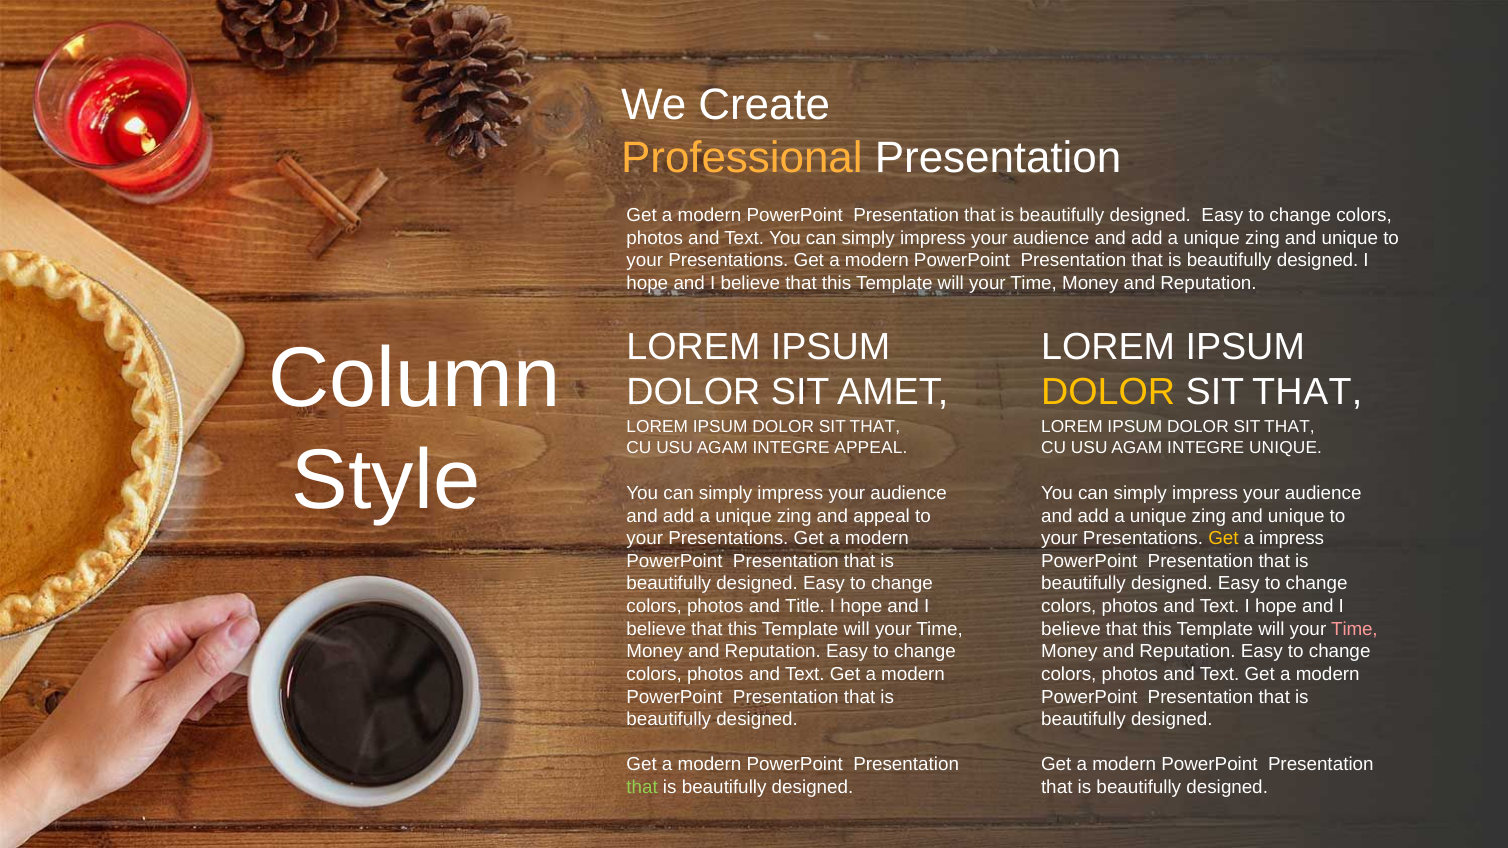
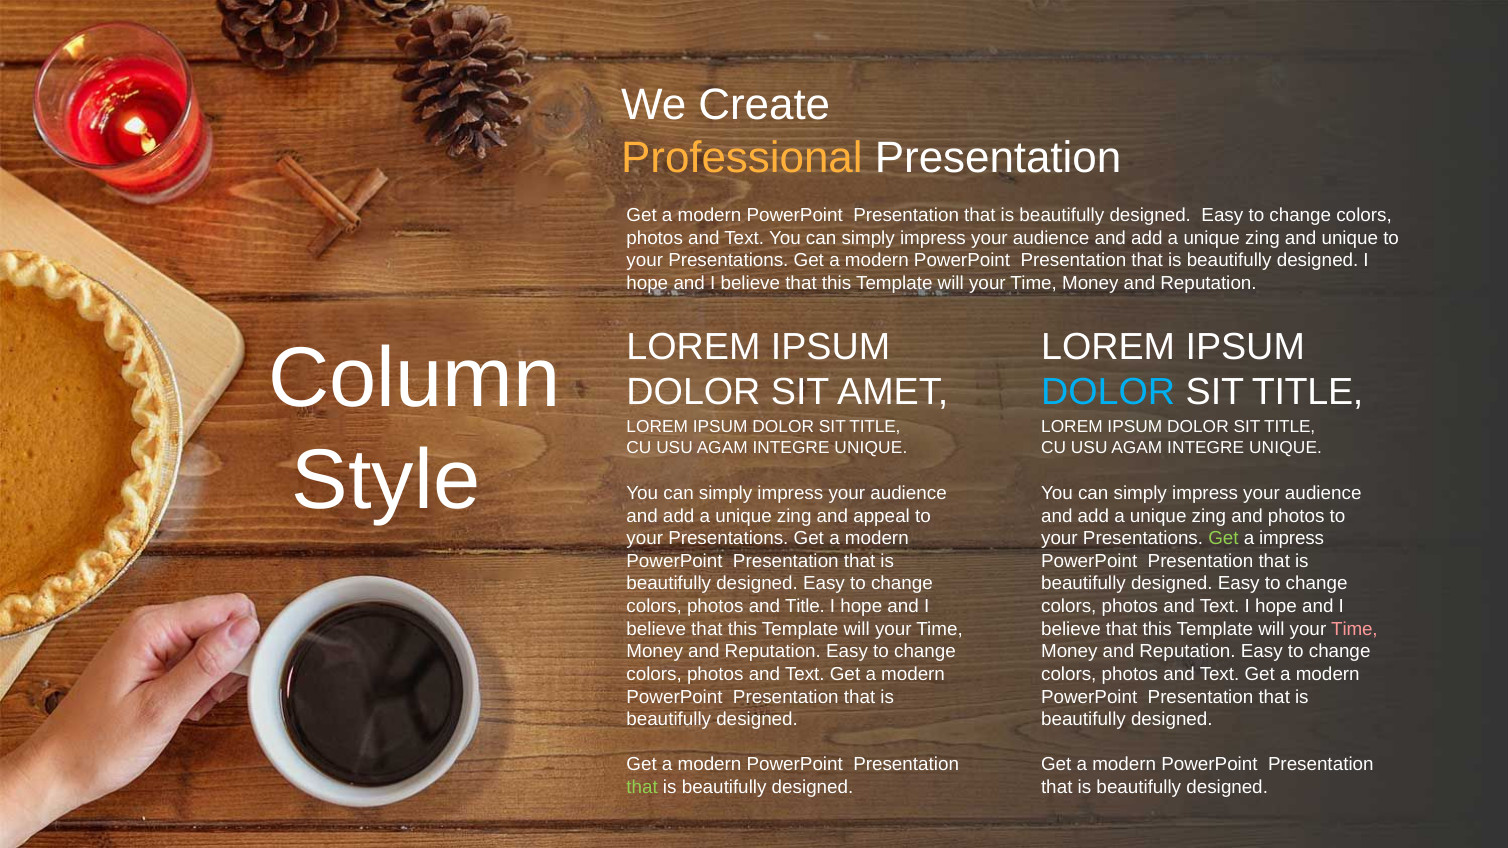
DOLOR colour: yellow -> light blue (1108, 392)
THAT: THAT -> TITLE (1308, 392)
THAT: THAT -> TITLE (875, 427)
THAT: THAT -> TITLE (1290, 427)
APPEAL: APPEAL -> UNIQUE (871, 448)
unique: unique -> photos (1296, 516)
Get colour: yellow -> light green (1224, 539)
